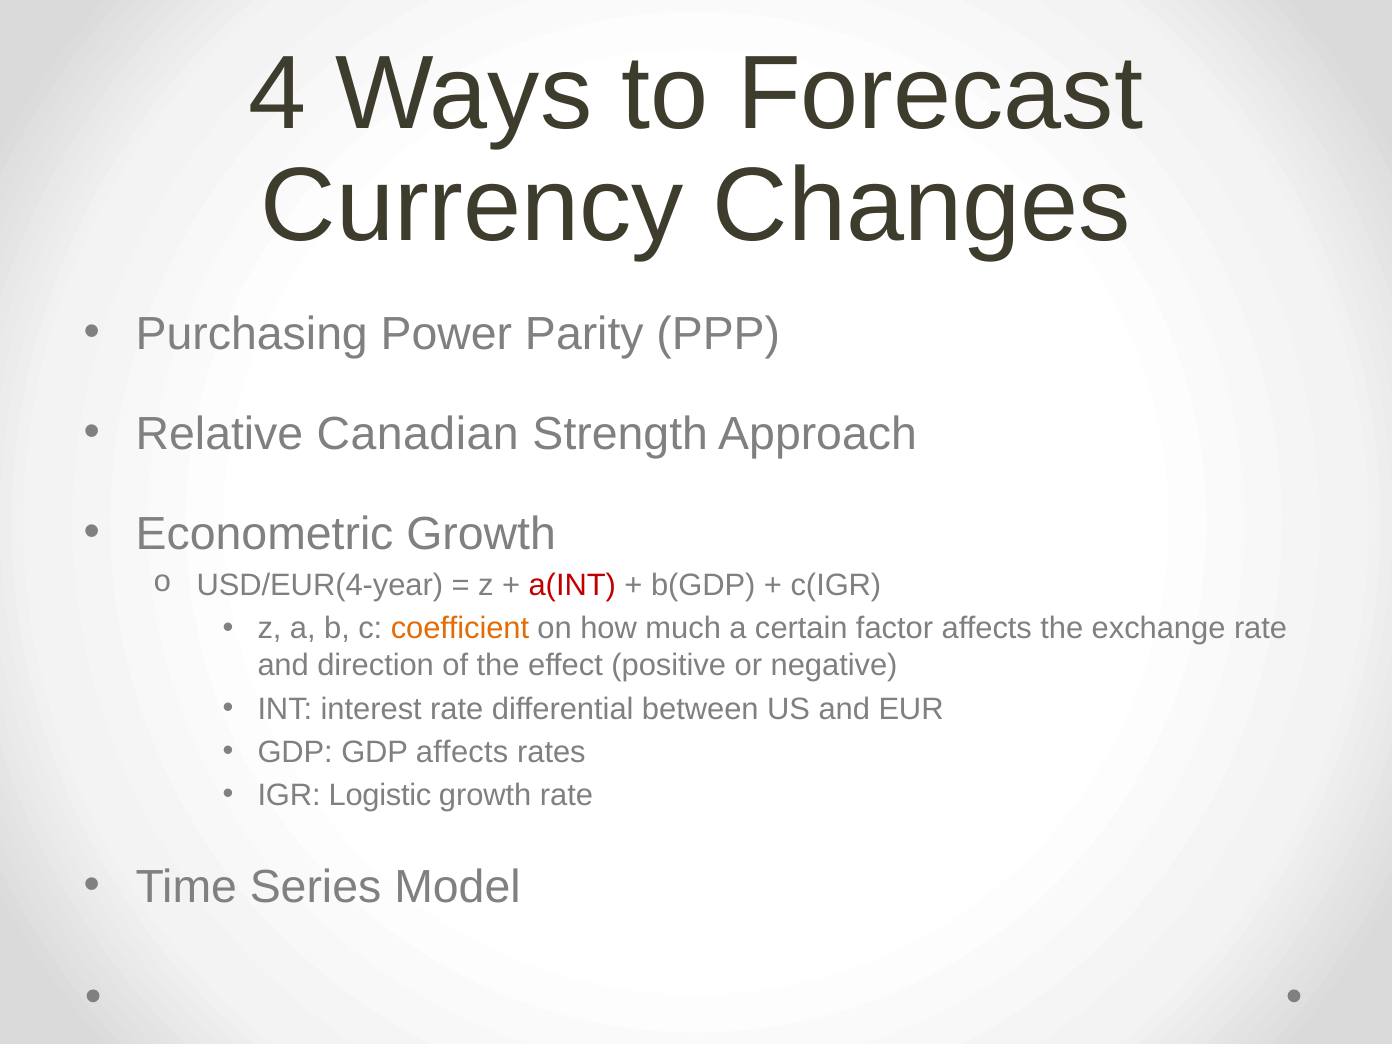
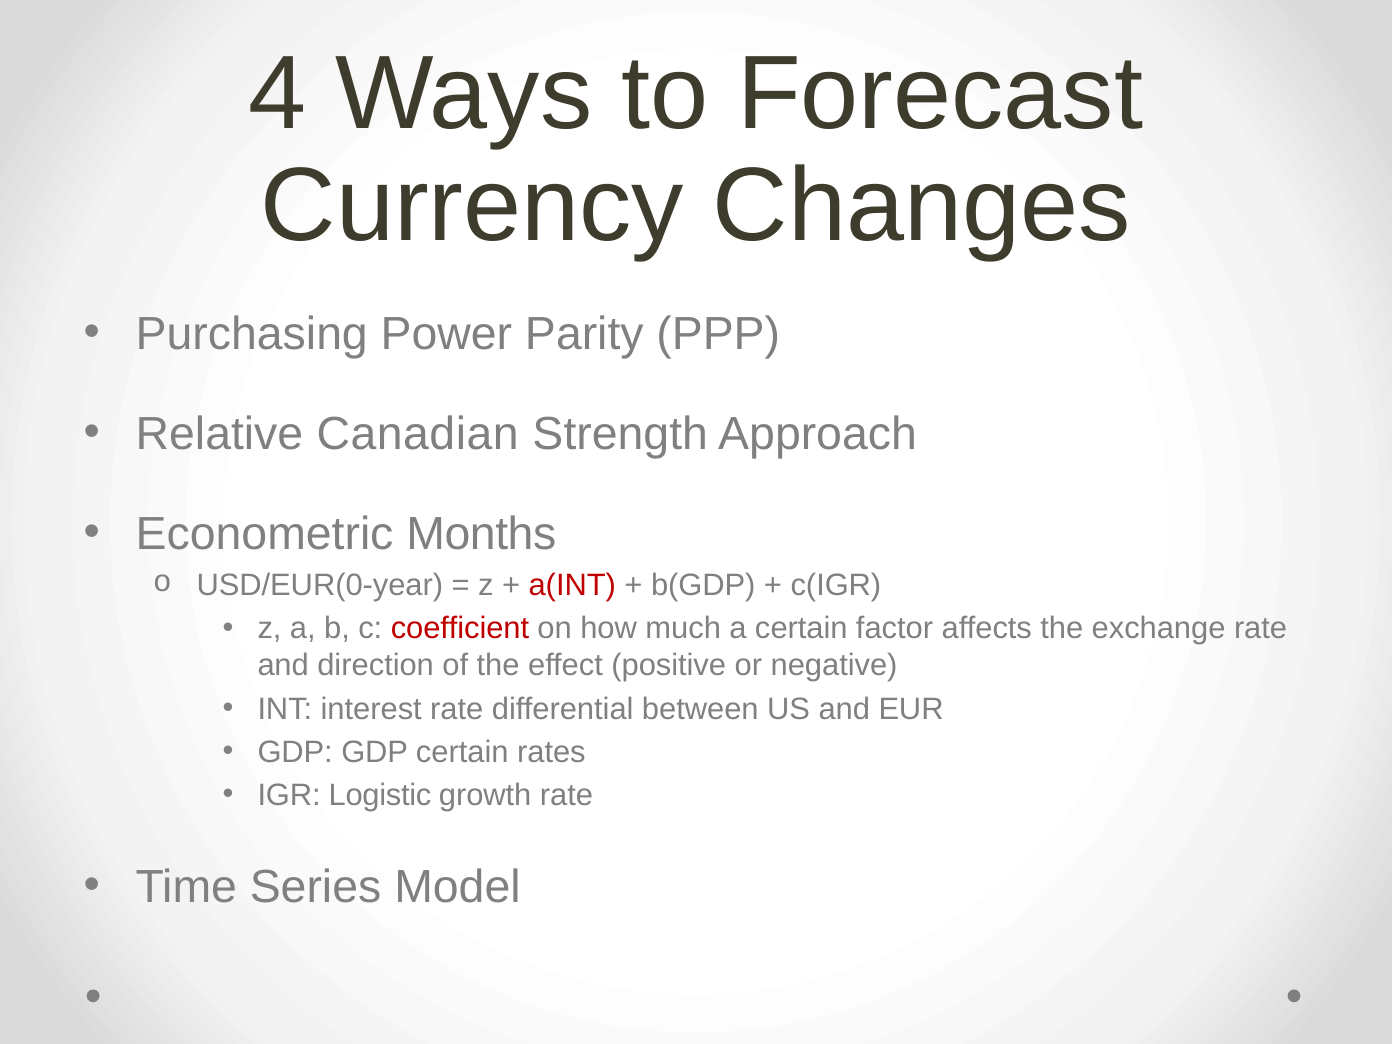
Econometric Growth: Growth -> Months (481, 534)
USD/EUR(4-year: USD/EUR(4-year -> USD/EUR(0-year (320, 585)
coefficient colour: orange -> red (460, 629)
GDP affects: affects -> certain (462, 752)
